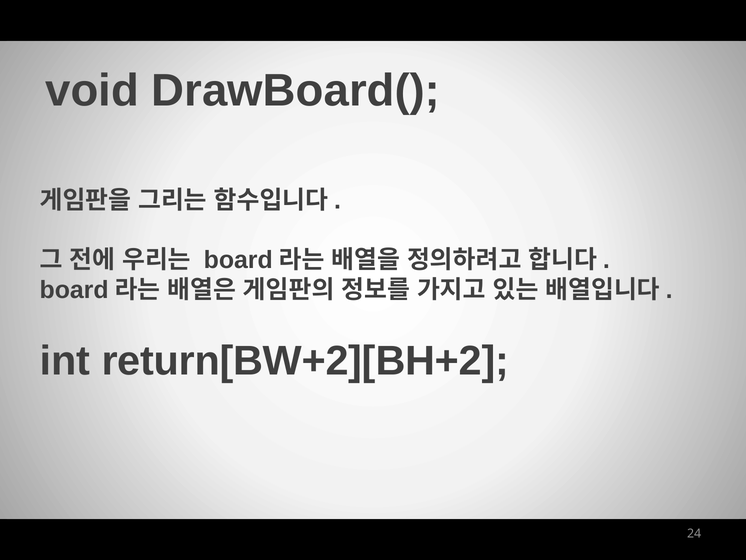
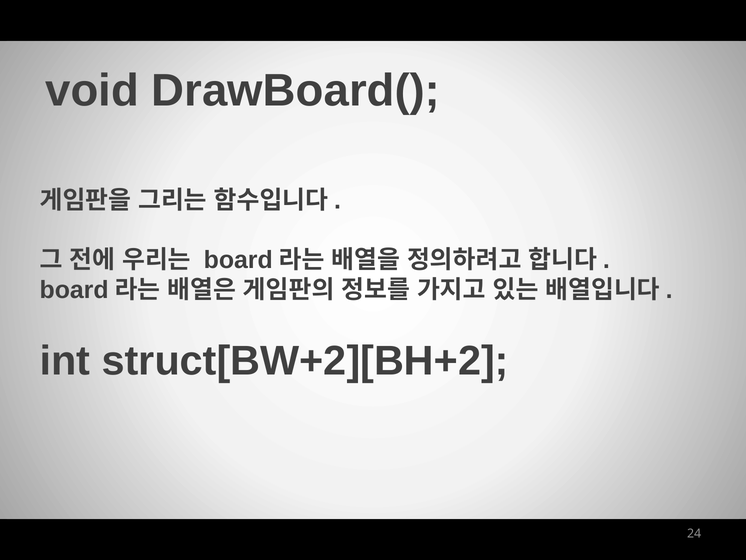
return[BW+2][BH+2: return[BW+2][BH+2 -> struct[BW+2][BH+2 (305, 361)
